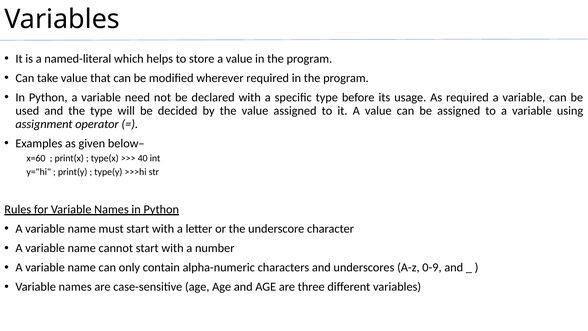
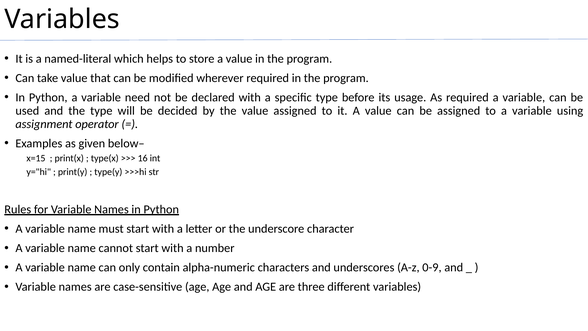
x=60: x=60 -> x=15 (36, 158)
40: 40 -> 16 (143, 158)
